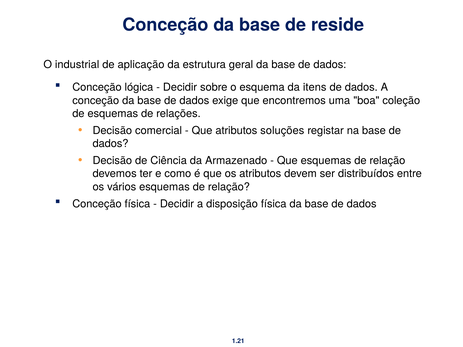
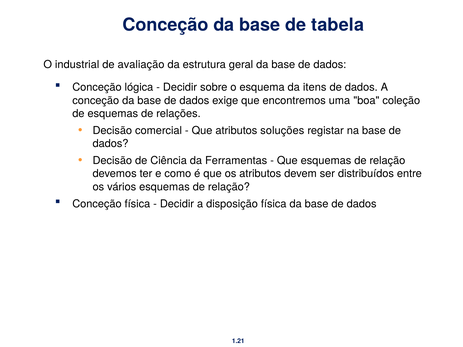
reside: reside -> tabela (338, 25)
aplicação: aplicação -> avaliação (141, 65)
Armazenado: Armazenado -> Ferramentas (236, 161)
